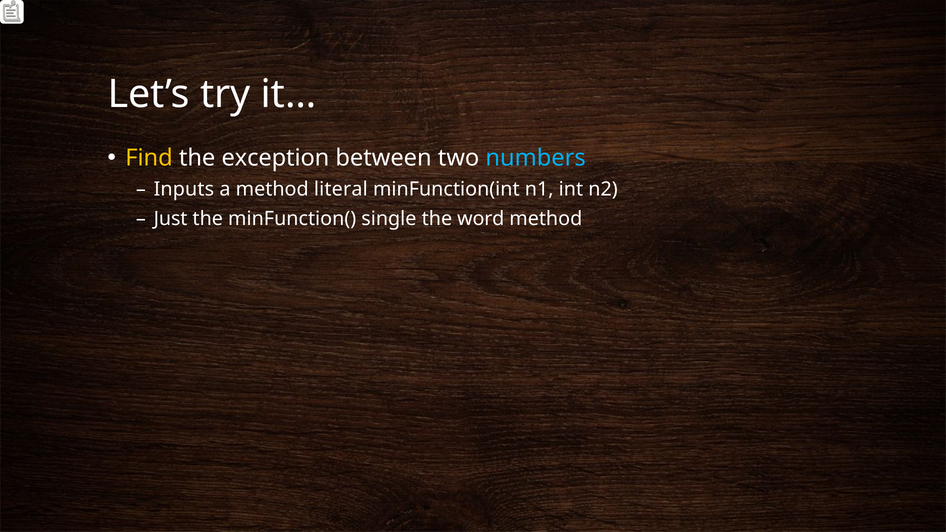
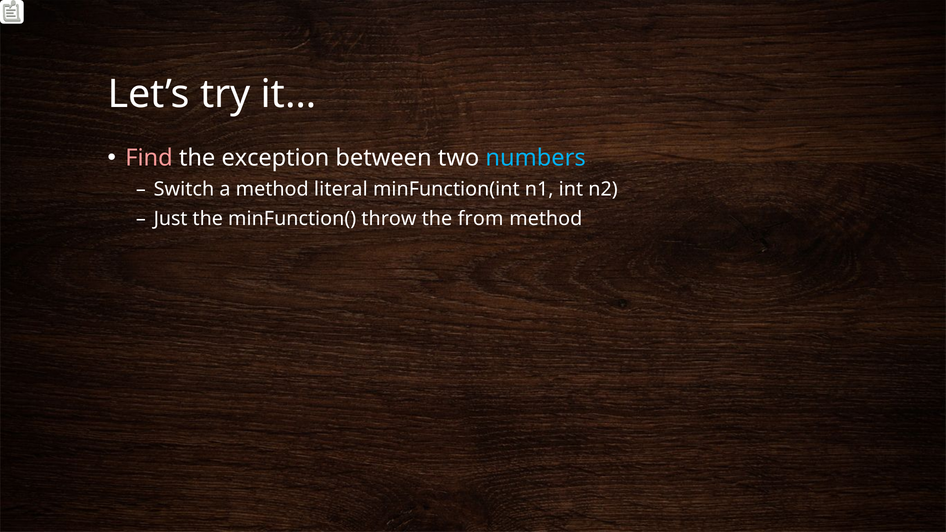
Find colour: yellow -> pink (149, 158)
Inputs: Inputs -> Switch (184, 189)
single: single -> throw (389, 219)
word: word -> from (481, 219)
